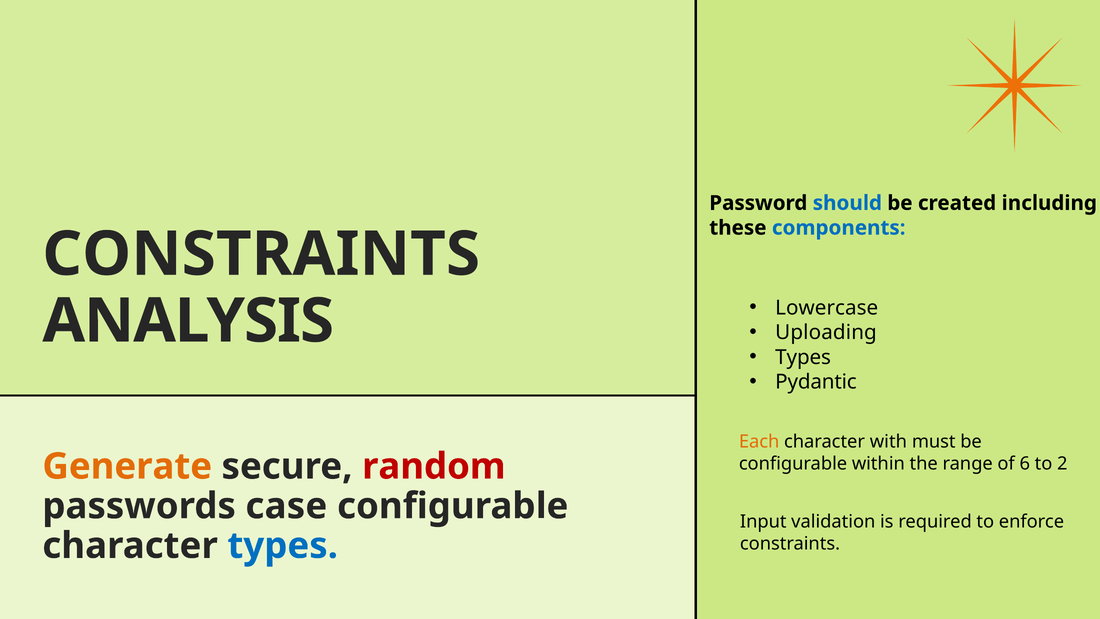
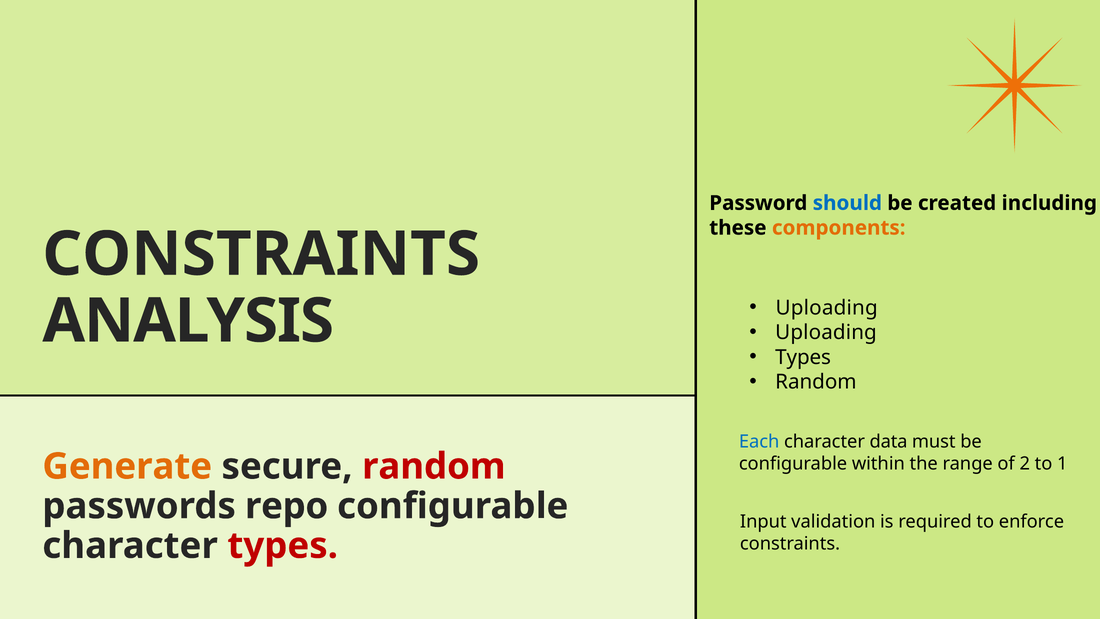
components colour: blue -> orange (839, 228)
Lowercase: Lowercase -> Uploading (827, 308)
Pydantic: Pydantic -> Random (816, 382)
Each colour: orange -> blue (759, 441)
with: with -> data (889, 441)
6: 6 -> 2 (1025, 463)
2: 2 -> 1 (1062, 463)
case: case -> repo (287, 506)
types colour: blue -> red (283, 546)
